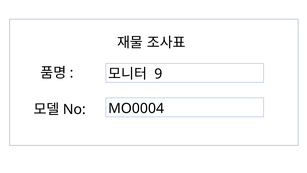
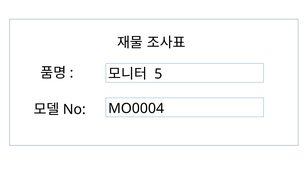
9: 9 -> 5 (158, 74)
